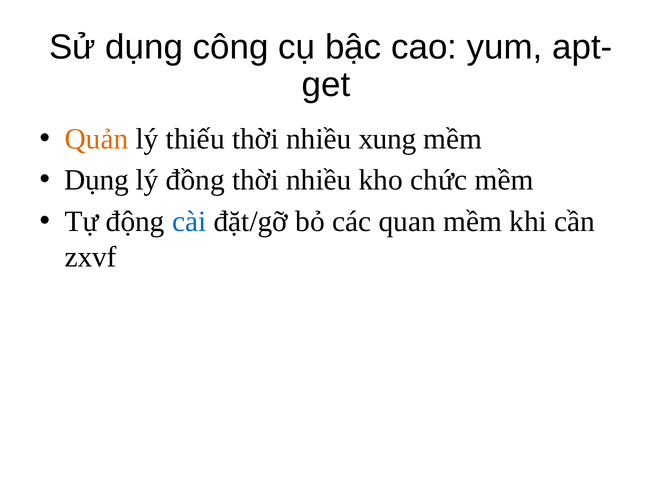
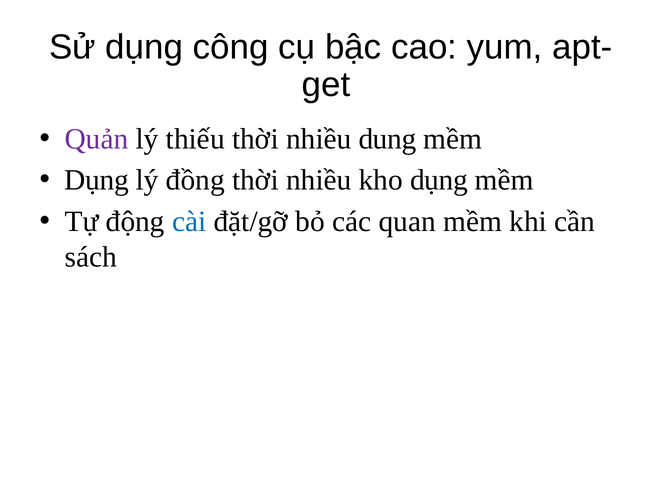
Quản colour: orange -> purple (96, 139)
xung: xung -> dung (388, 139)
kho chức: chức -> dụng (439, 180)
zxvf: zxvf -> sách (91, 257)
